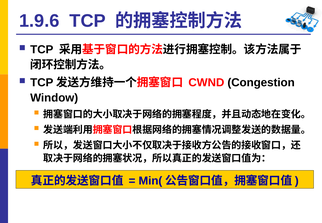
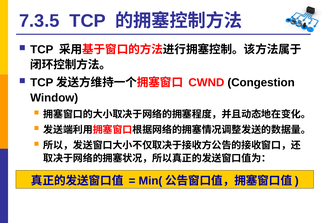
1.9.6: 1.9.6 -> 7.3.5 (39, 21)
